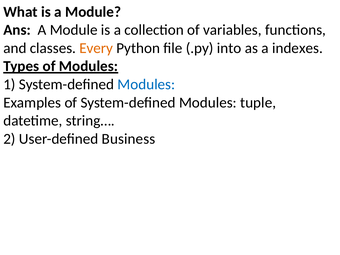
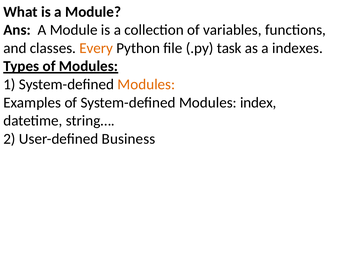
into: into -> task (229, 48)
Modules colour: blue -> orange (146, 84)
tuple: tuple -> index (258, 103)
